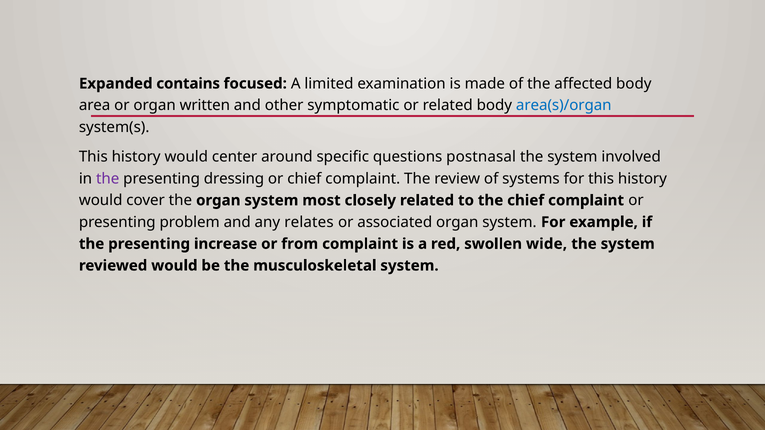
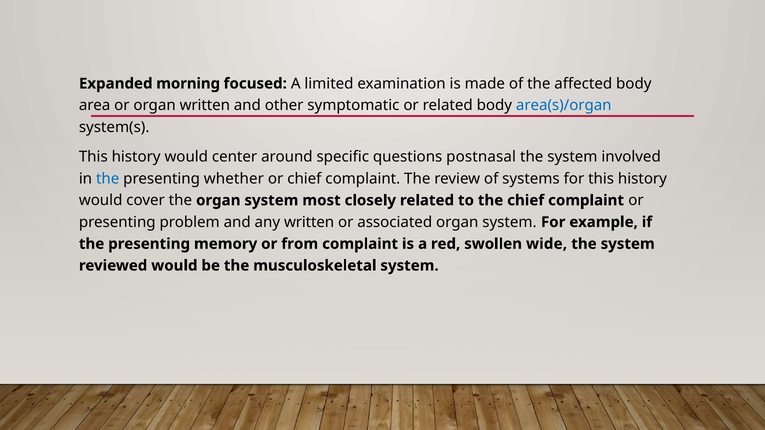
contains: contains -> morning (188, 84)
the colour: purple -> blue (108, 179)
dressing: dressing -> whether (234, 179)
any relates: relates -> written (309, 222)
increase: increase -> memory (226, 244)
